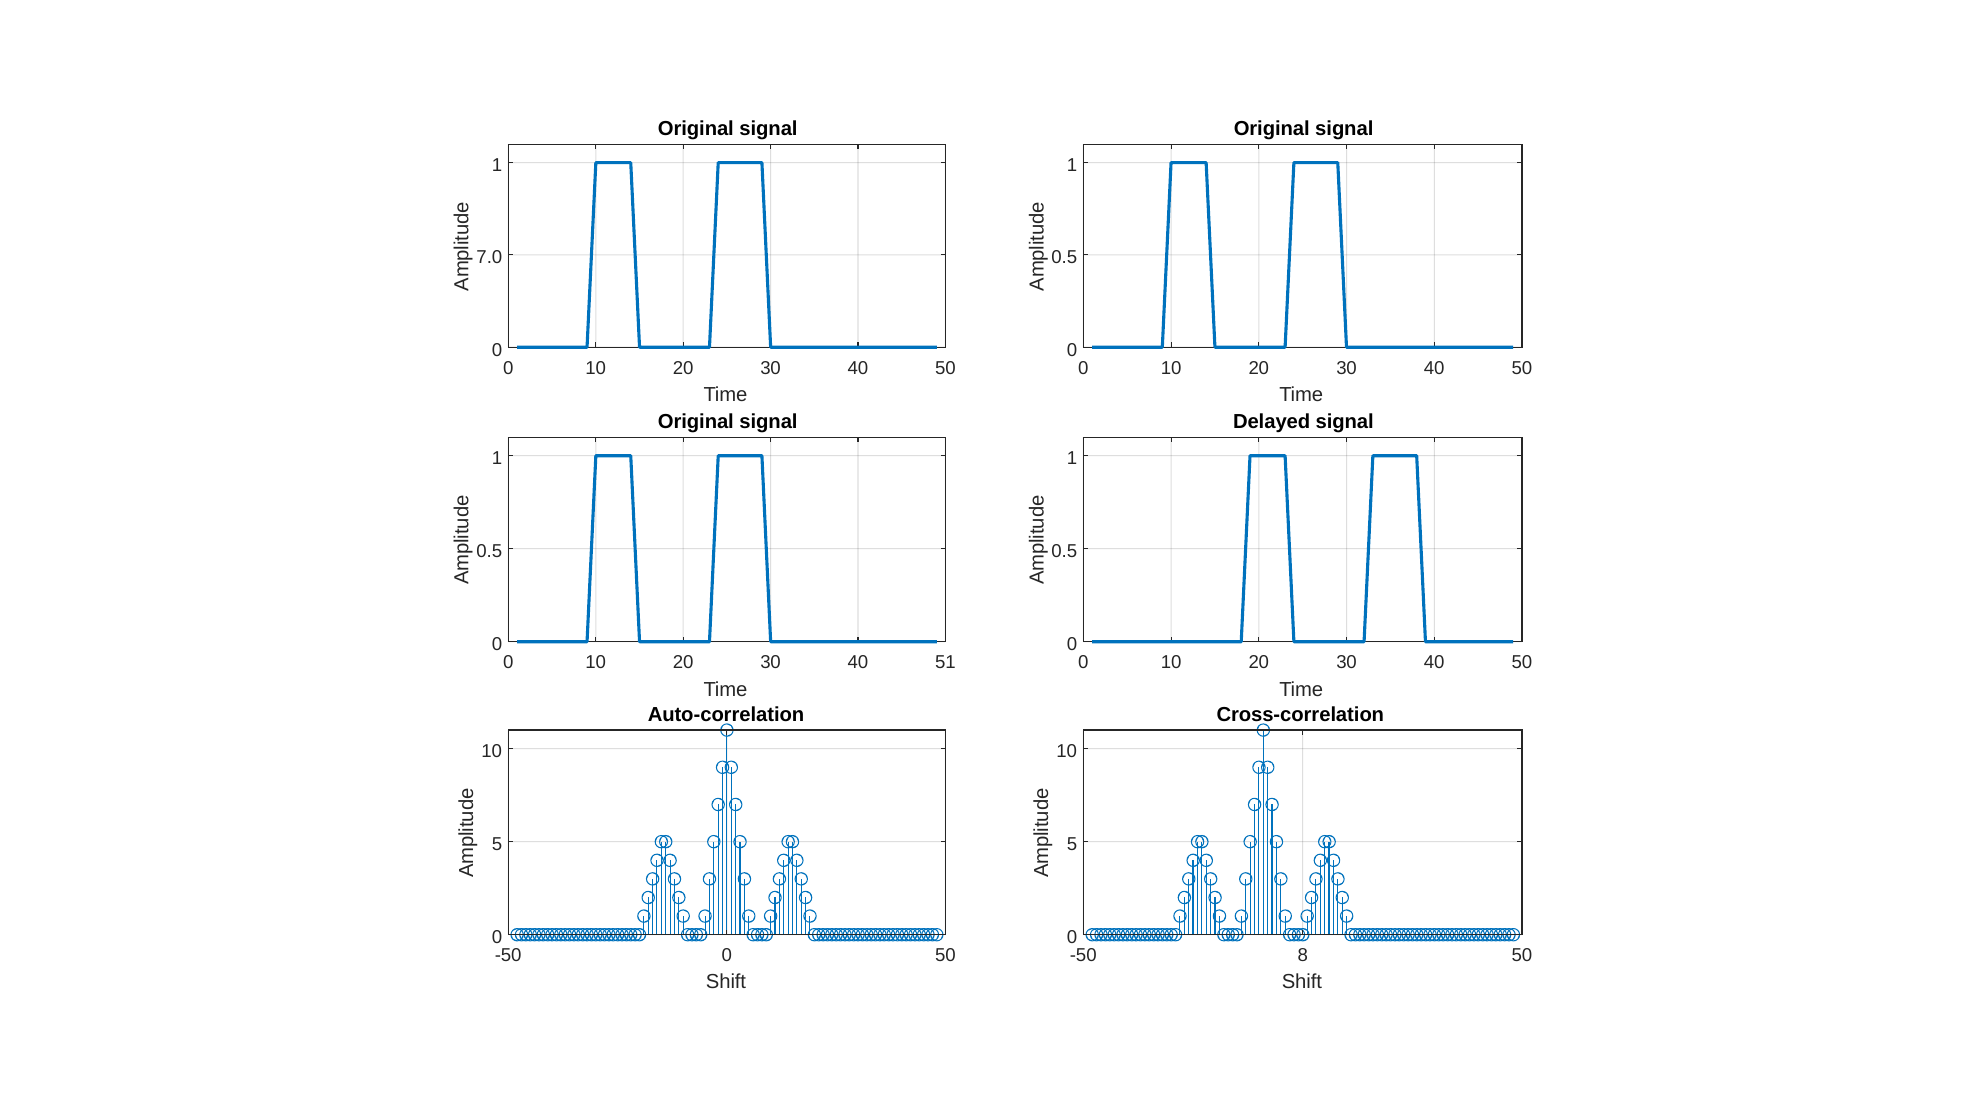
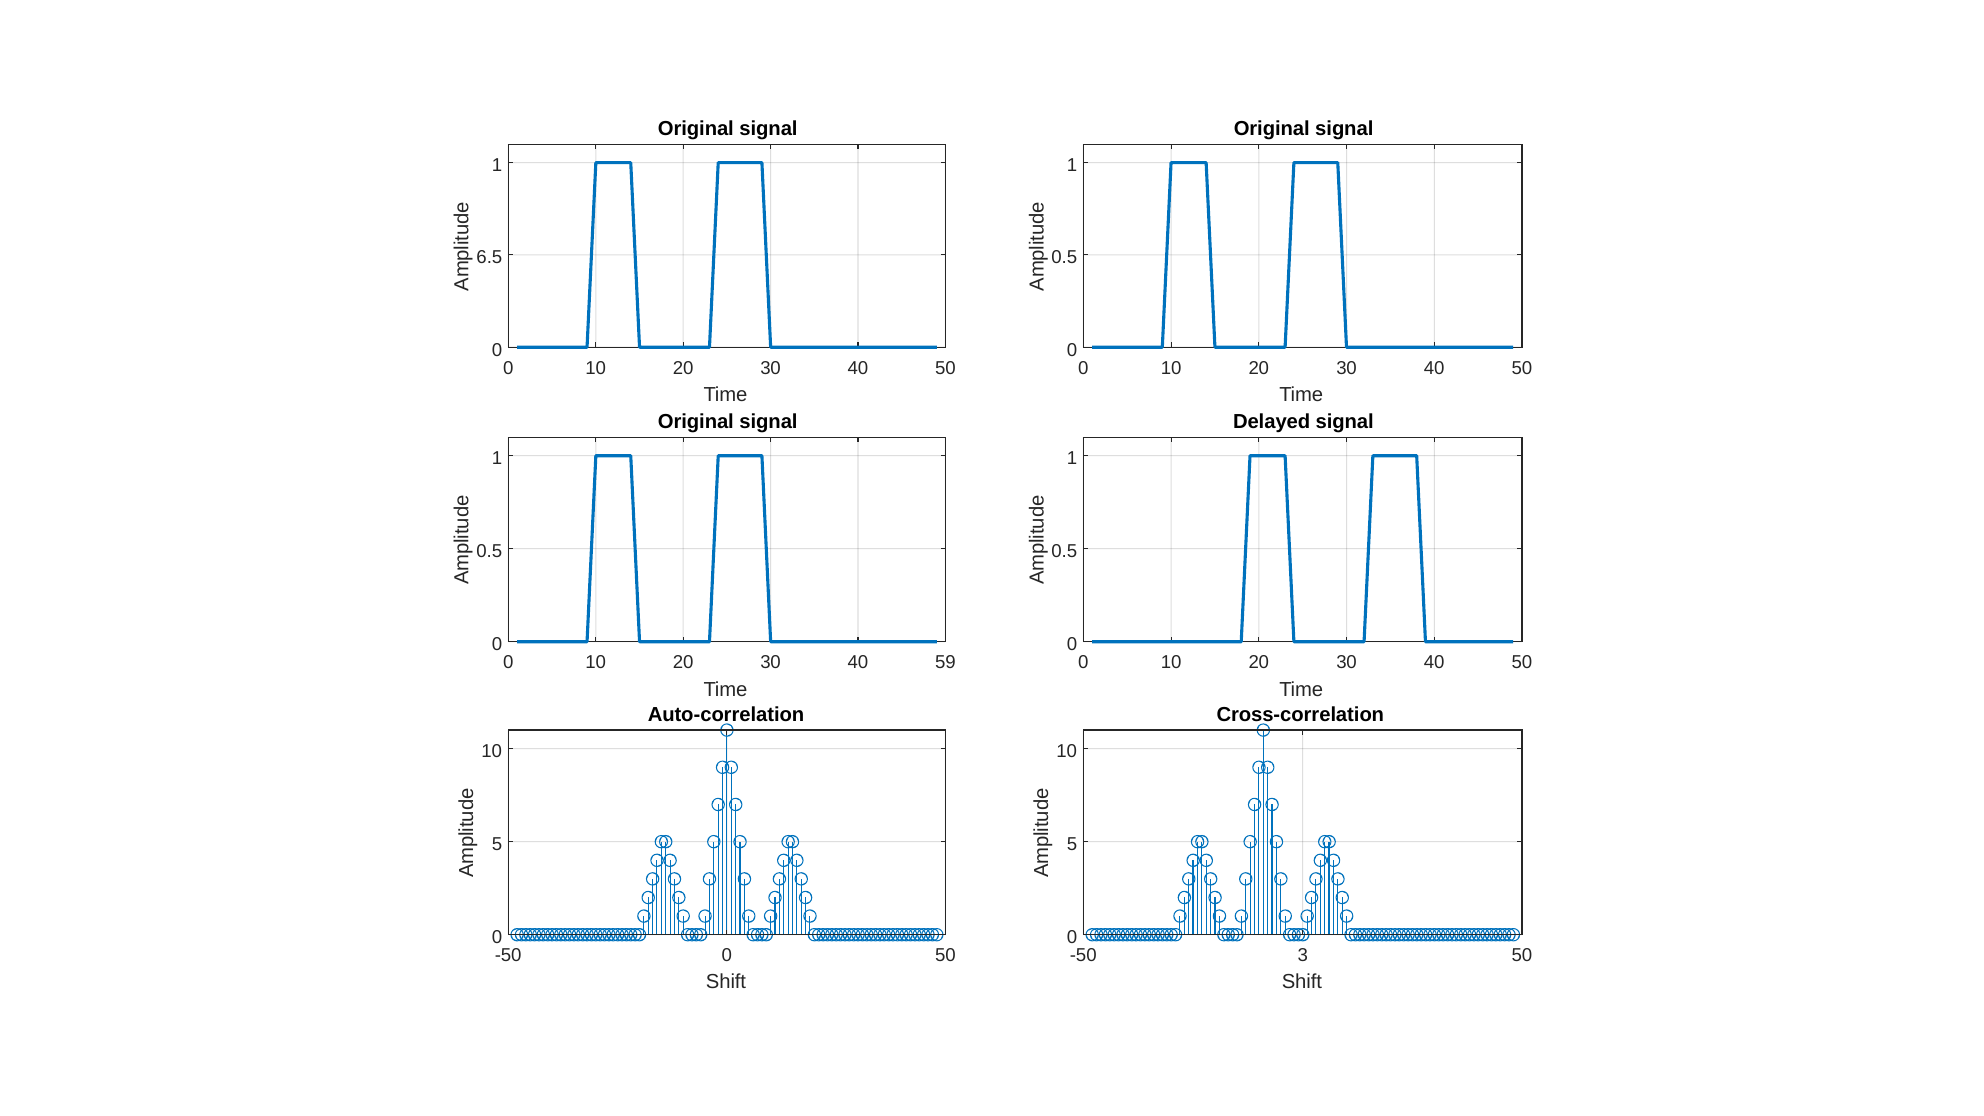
7.0: 7.0 -> 6.5 (489, 258)
51: 51 -> 59 (945, 663)
8: 8 -> 3 (1303, 956)
